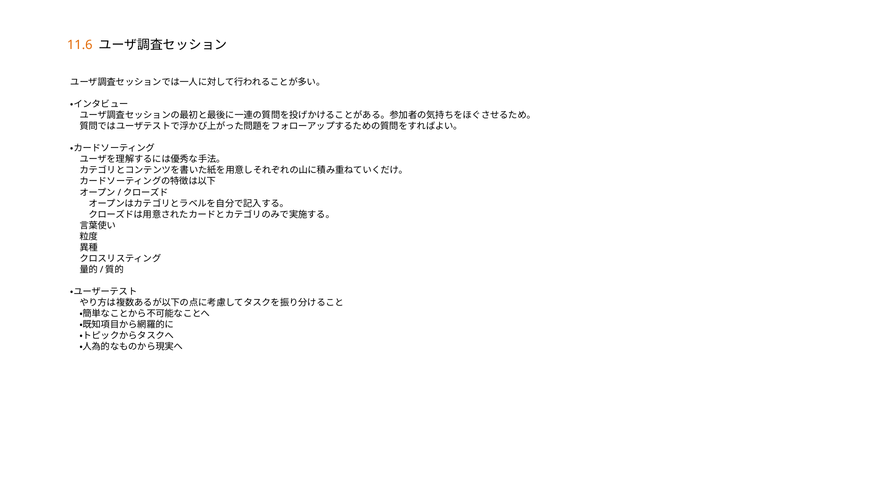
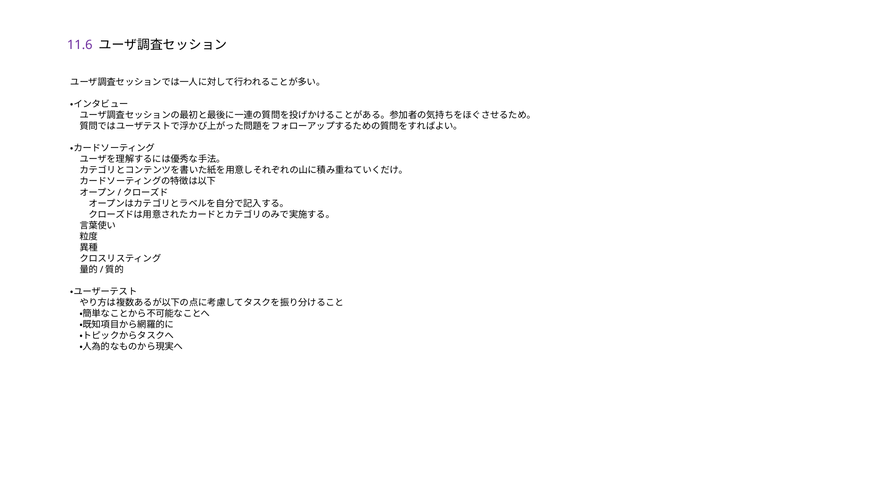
11.6 colour: orange -> purple (80, 45)
